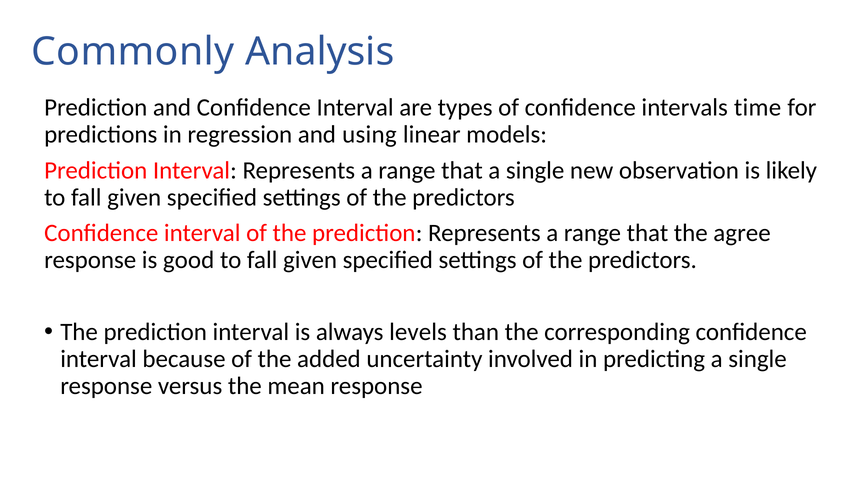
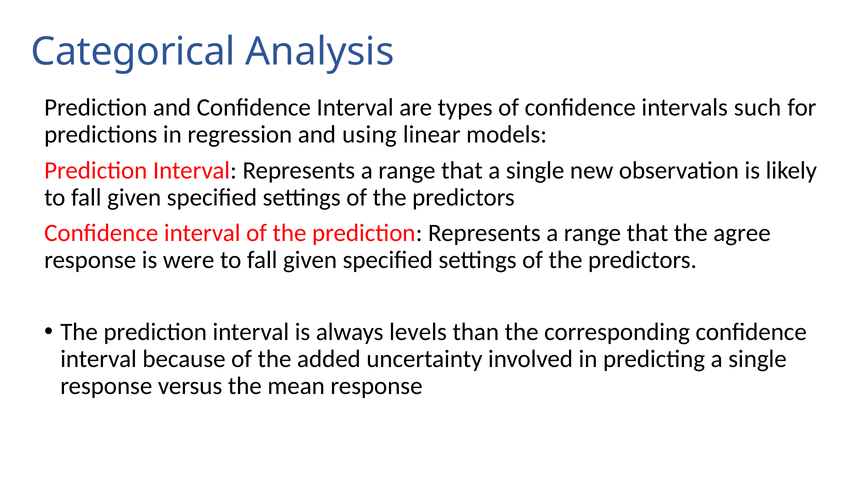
Commonly: Commonly -> Categorical (133, 52)
time: time -> such (758, 107)
good: good -> were (189, 260)
